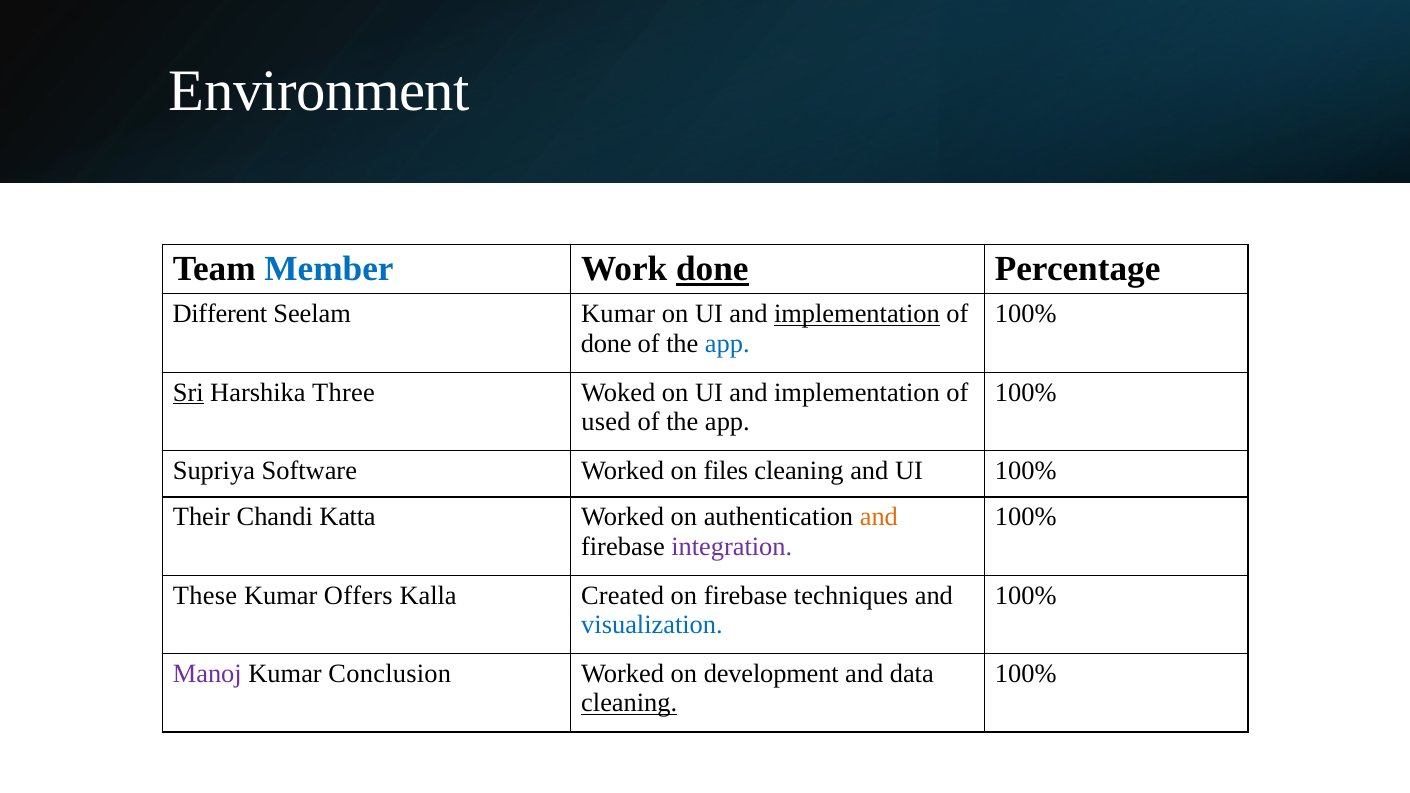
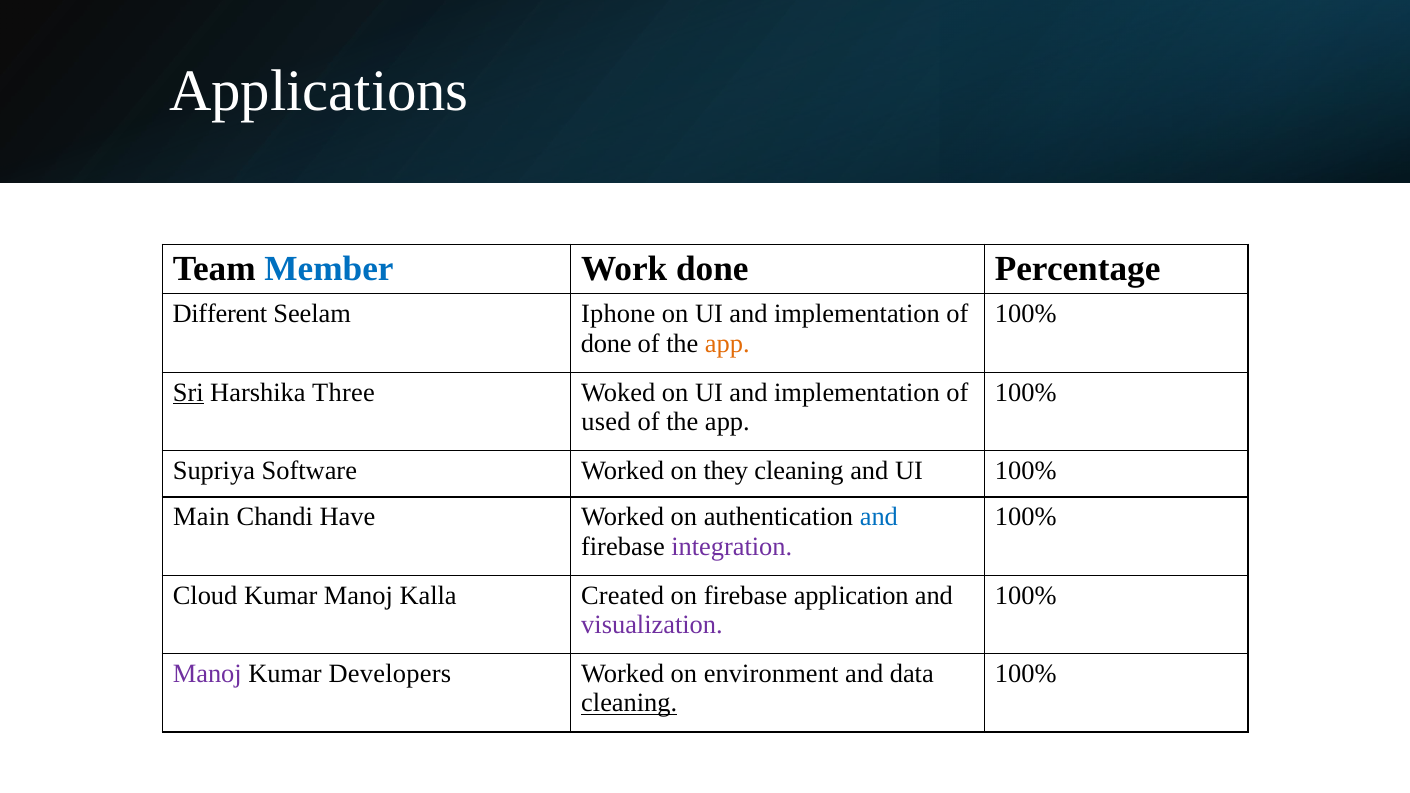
Environment: Environment -> Applications (319, 91)
done underline: present -> none (712, 269)
Seelam Kumar: Kumar -> Iphone (618, 314)
implementation underline: present -> none (857, 314)
app colour: blue -> orange (727, 343)
files: files -> they (726, 471)
Their: Their -> Main (201, 517)
Katta: Katta -> Have (347, 517)
and colour: orange -> blue (879, 517)
These: These -> Cloud (205, 596)
Kumar Offers: Offers -> Manoj (358, 596)
techniques: techniques -> application (851, 596)
visualization colour: blue -> purple (652, 625)
Conclusion: Conclusion -> Developers (390, 674)
development: development -> environment (771, 674)
